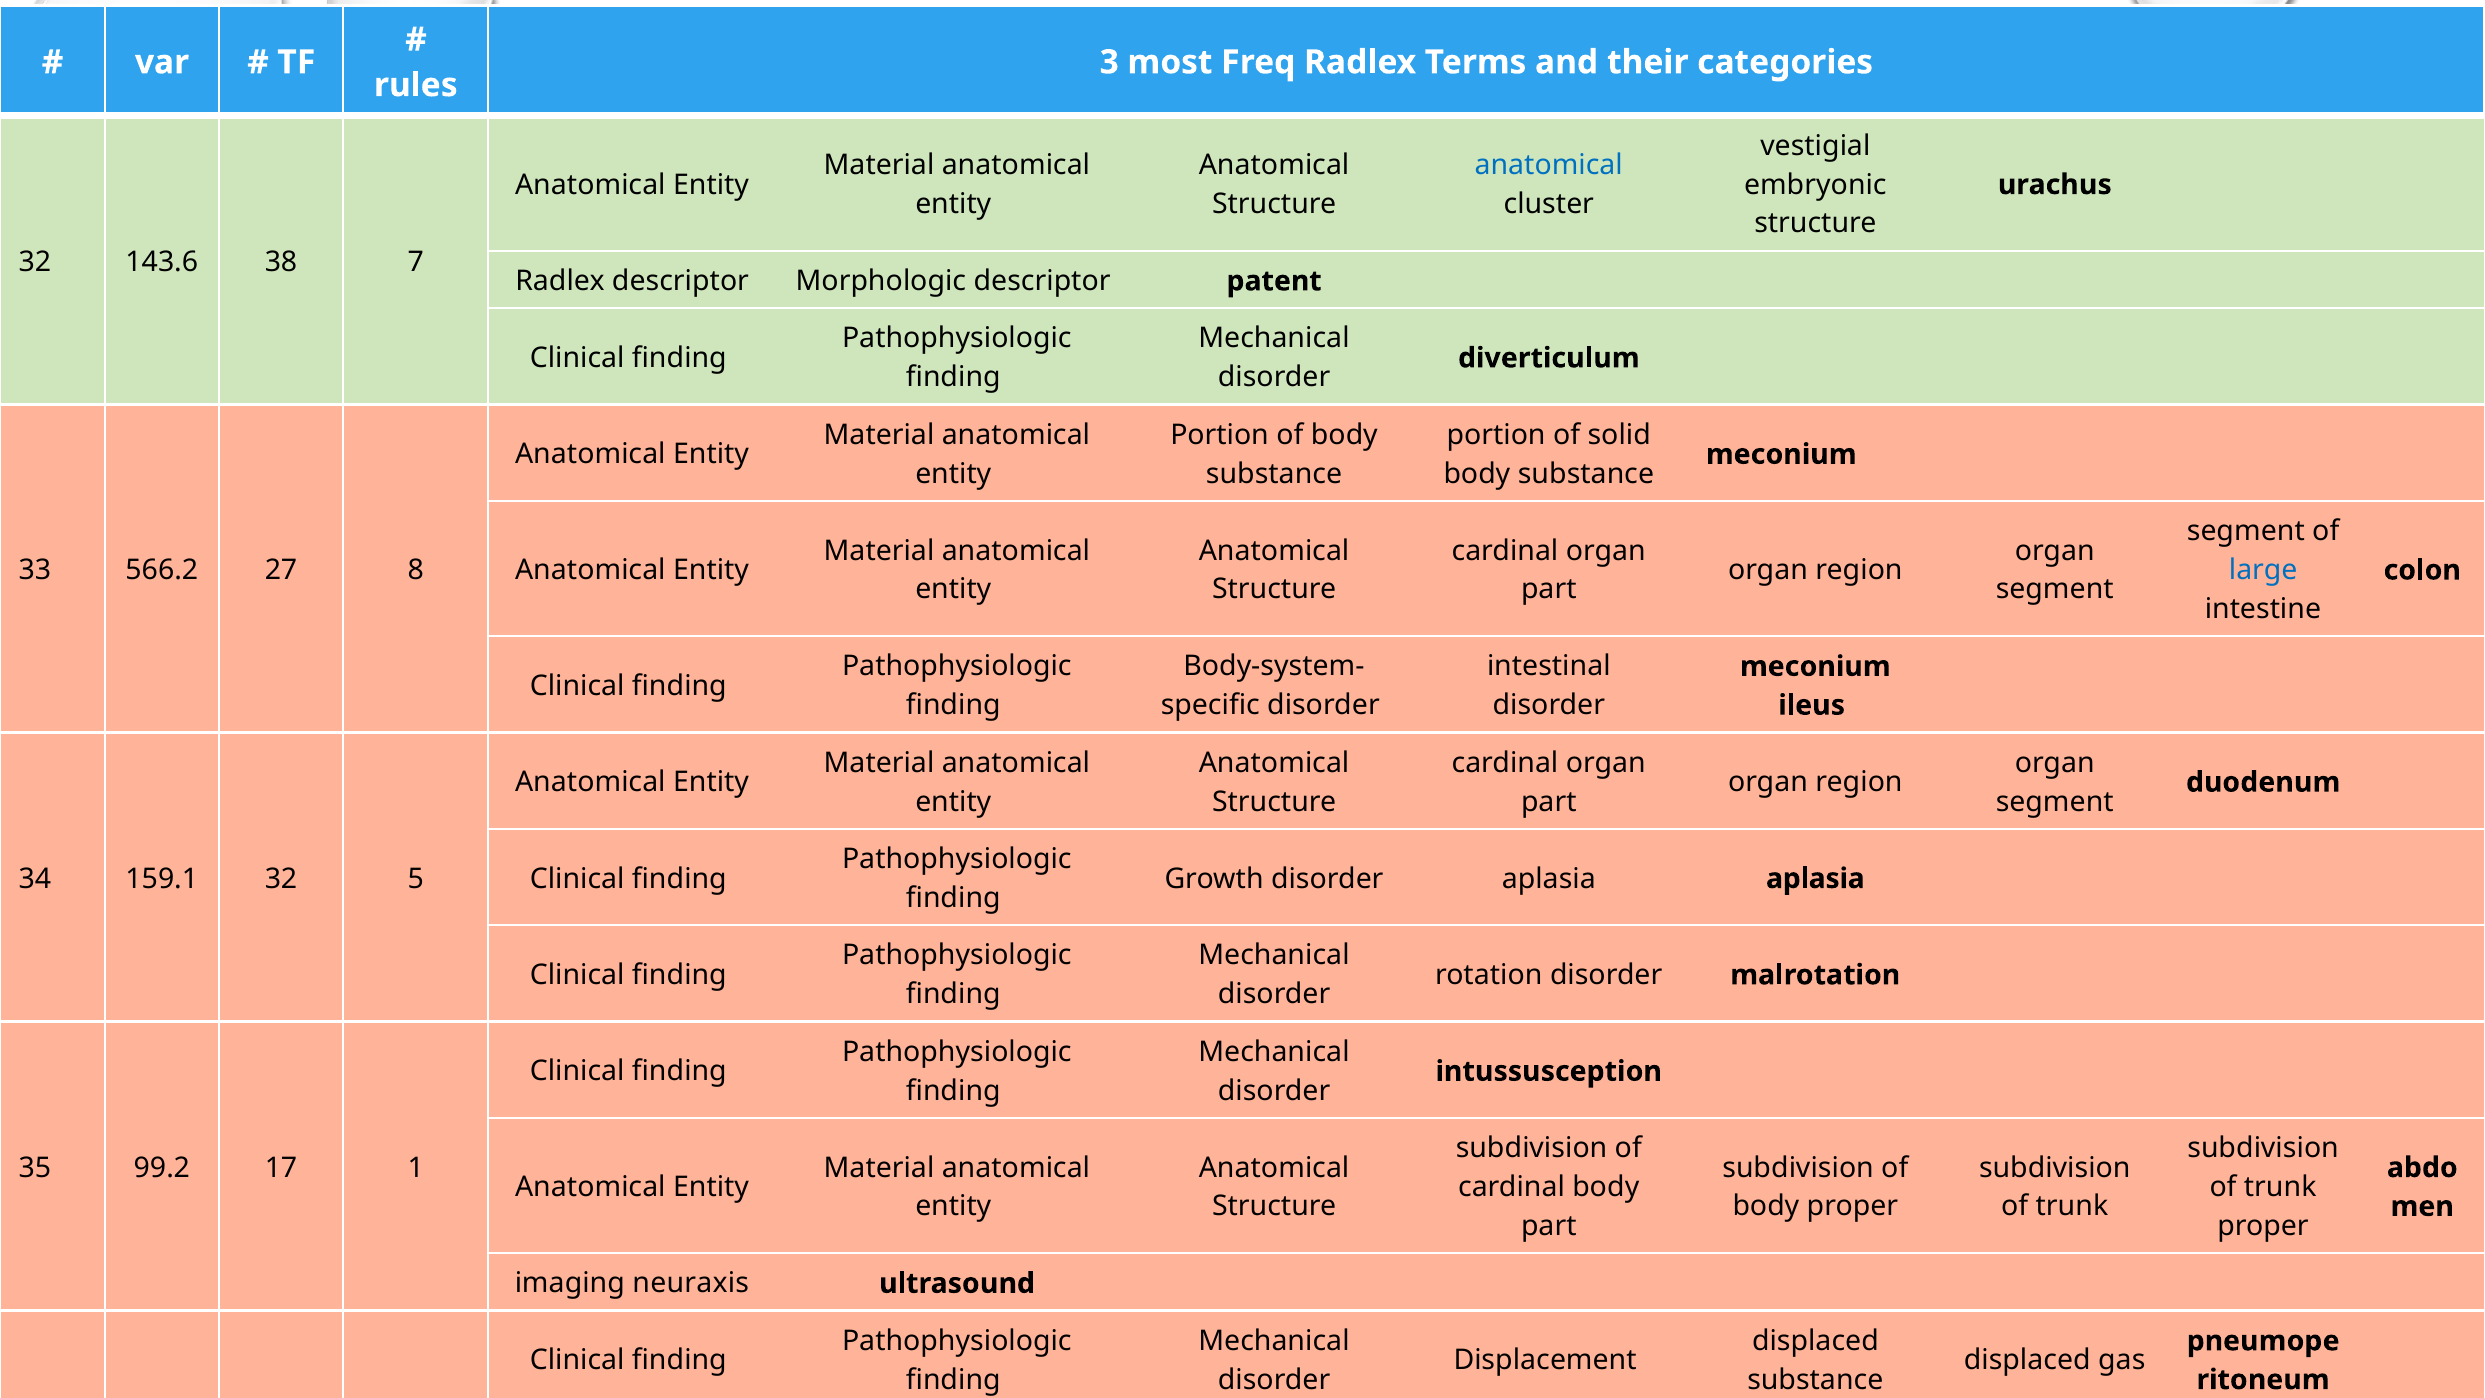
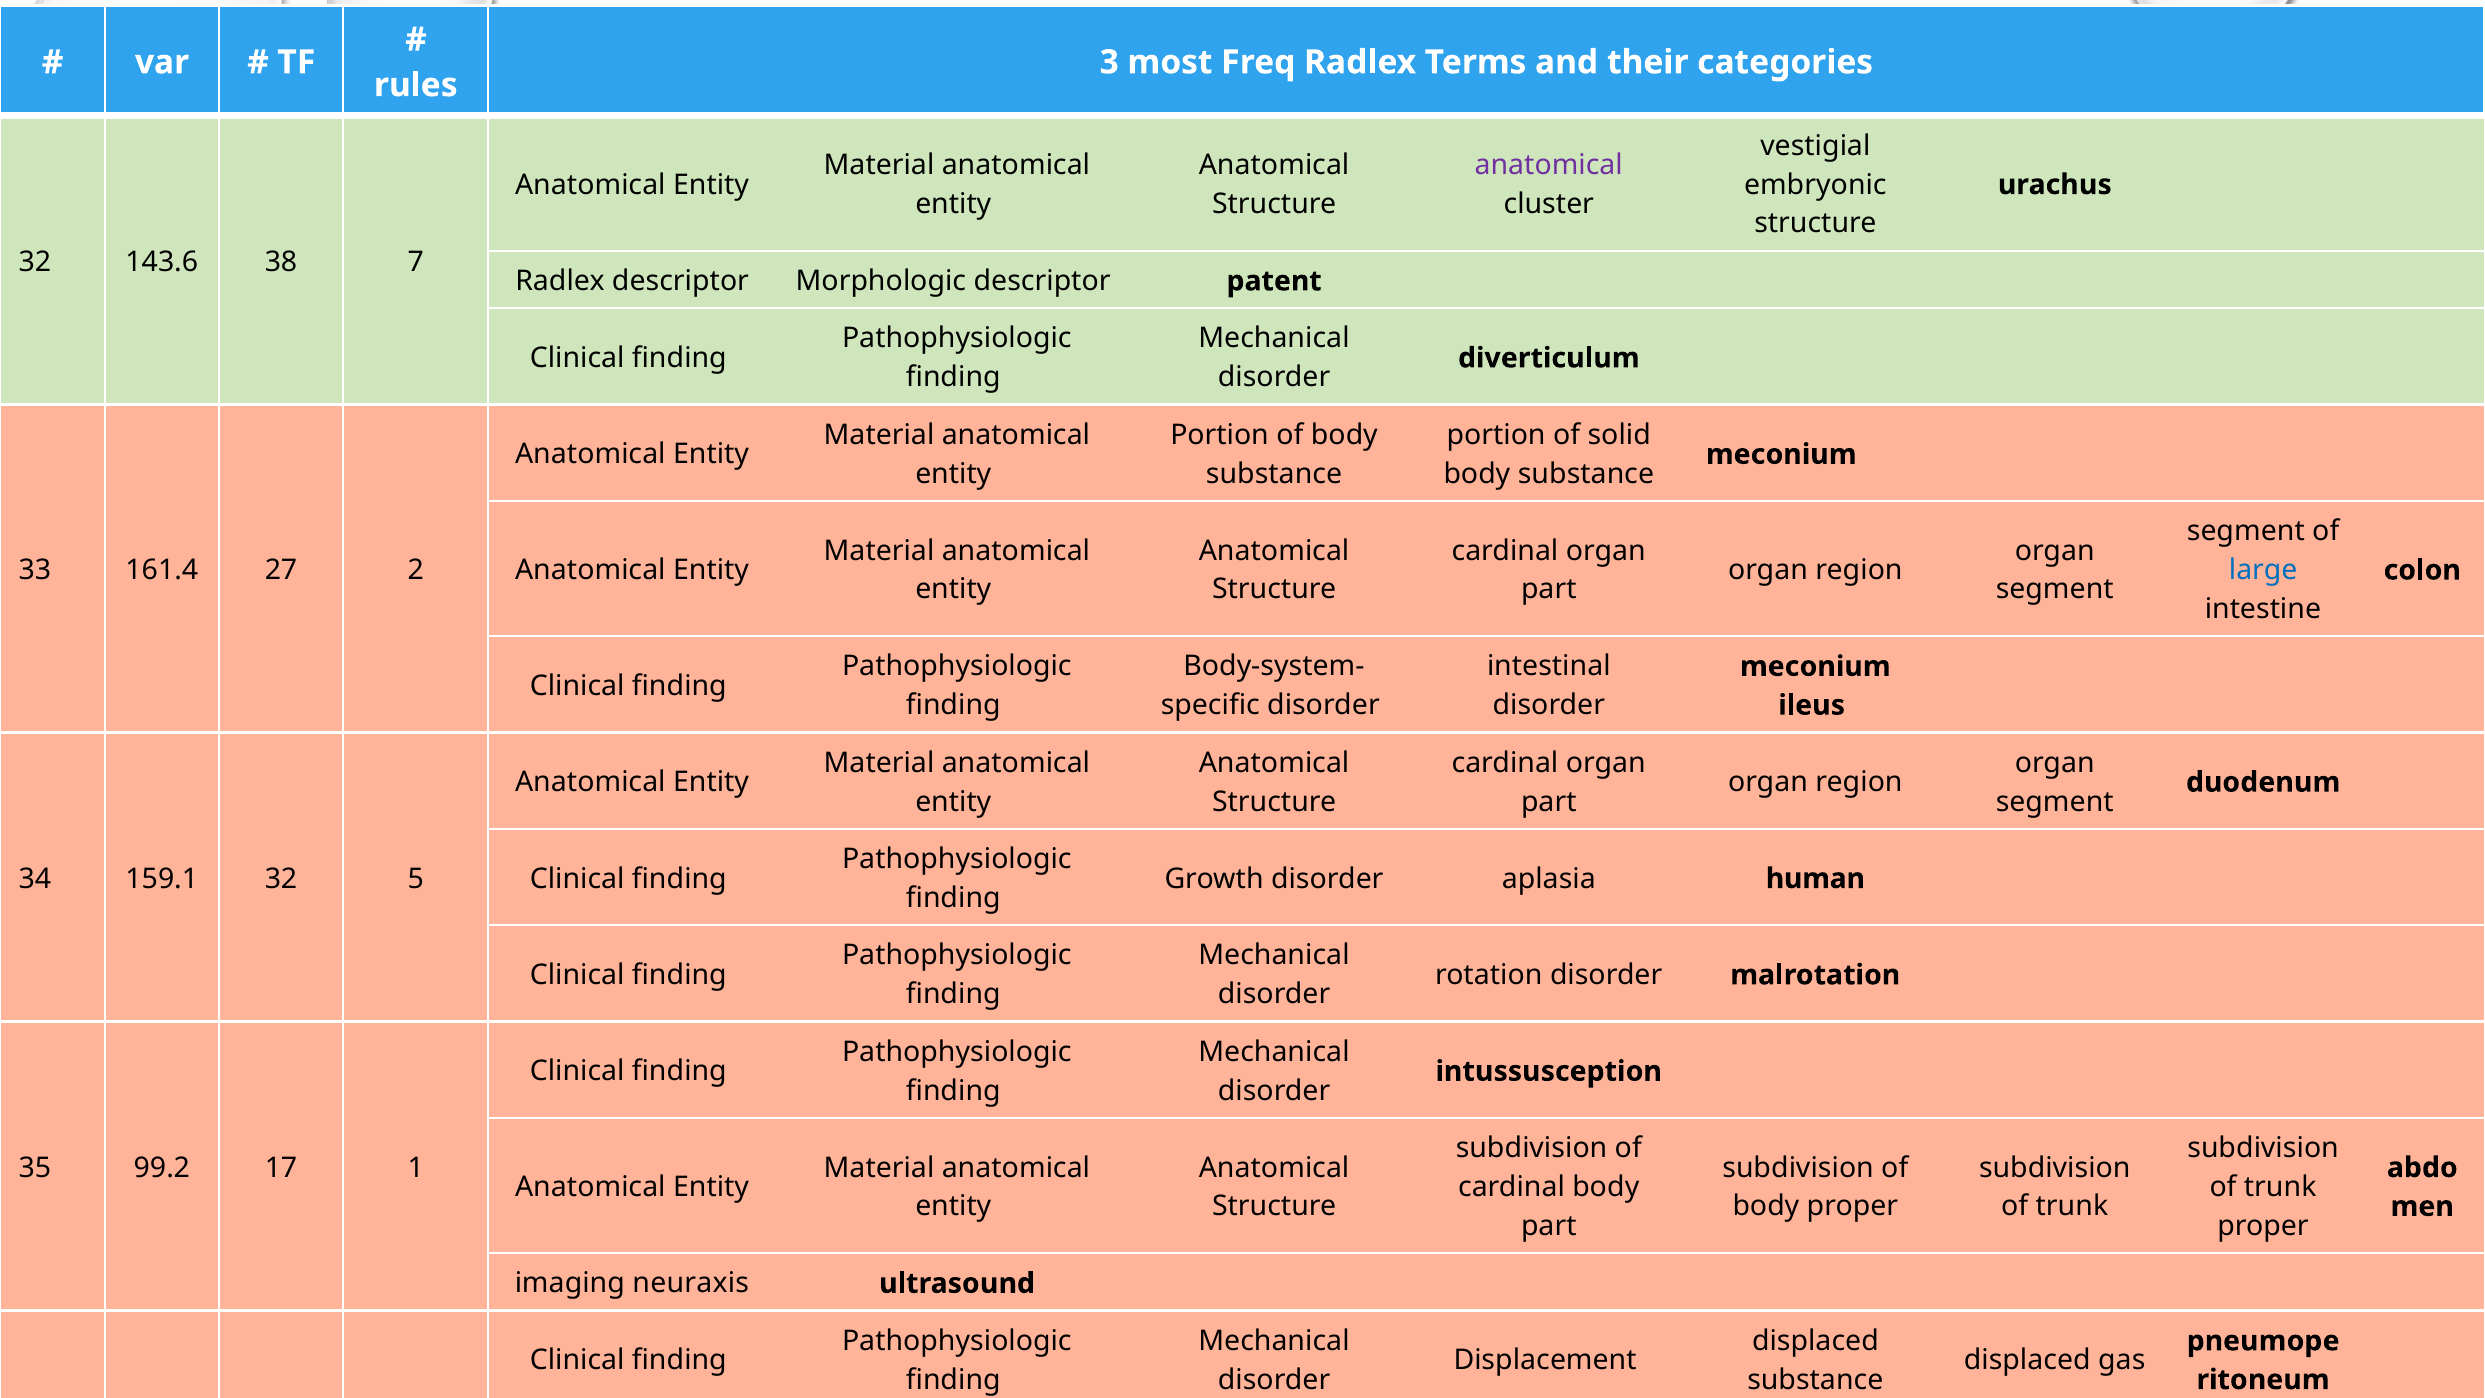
anatomical colour: blue -> purple (1549, 165)
566.2: 566.2 -> 161.4 (162, 570)
8: 8 -> 2 (416, 570)
aplasia aplasia: aplasia -> human (1815, 879)
